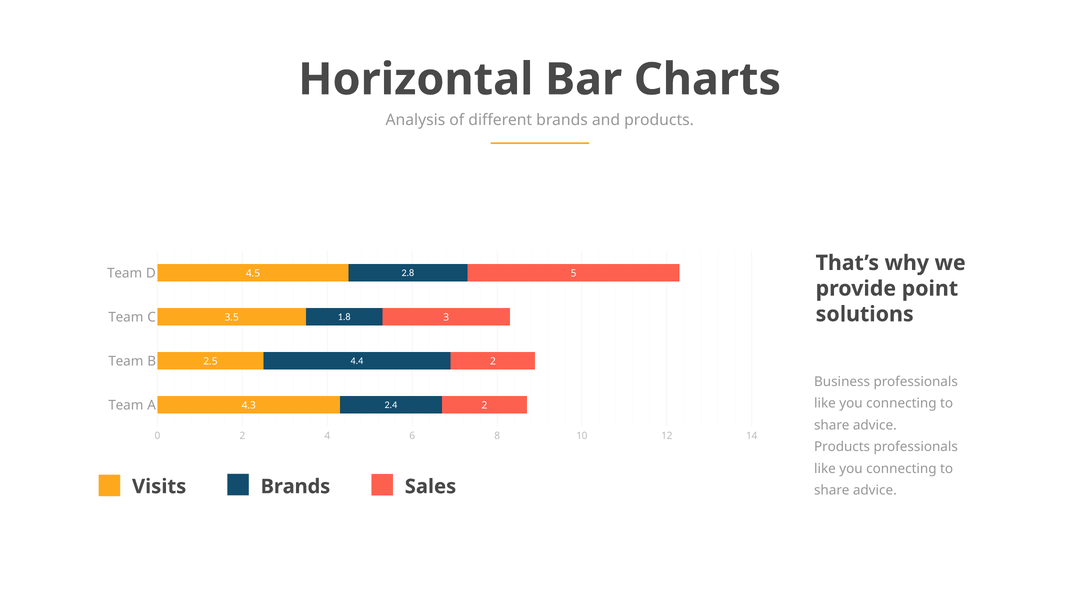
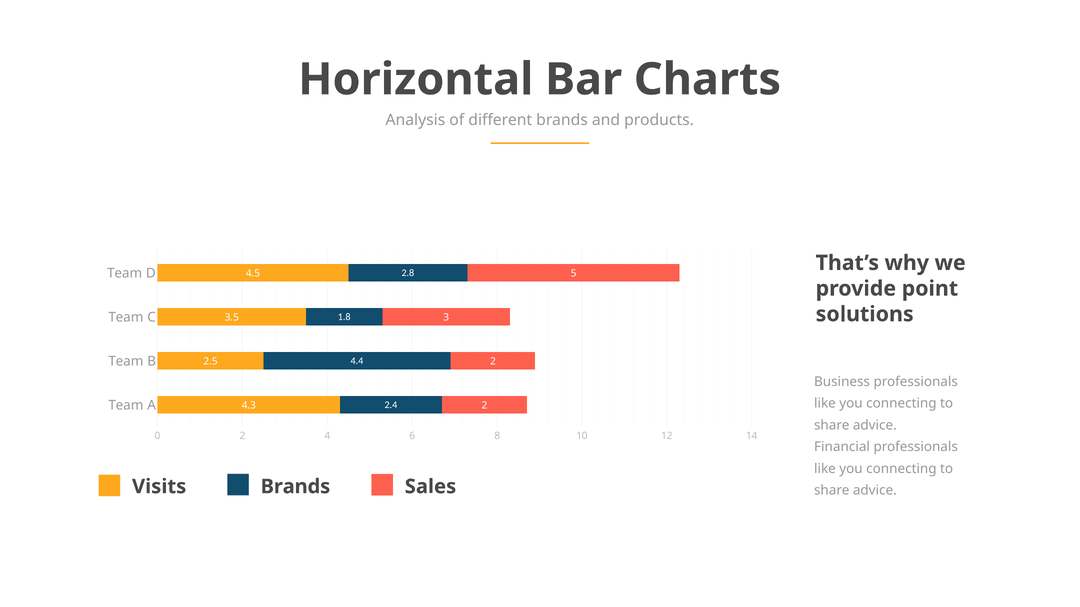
Products: Products -> Financial (842, 447)
